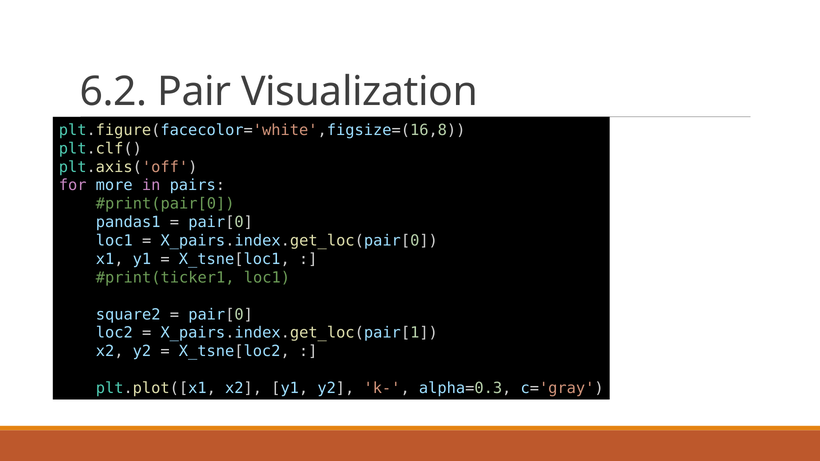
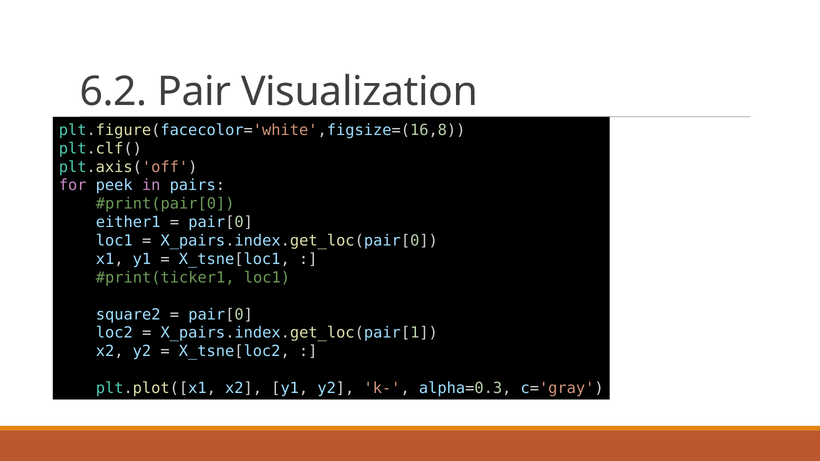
more: more -> peek (114, 186)
pandas1: pandas1 -> either1 (128, 222)
